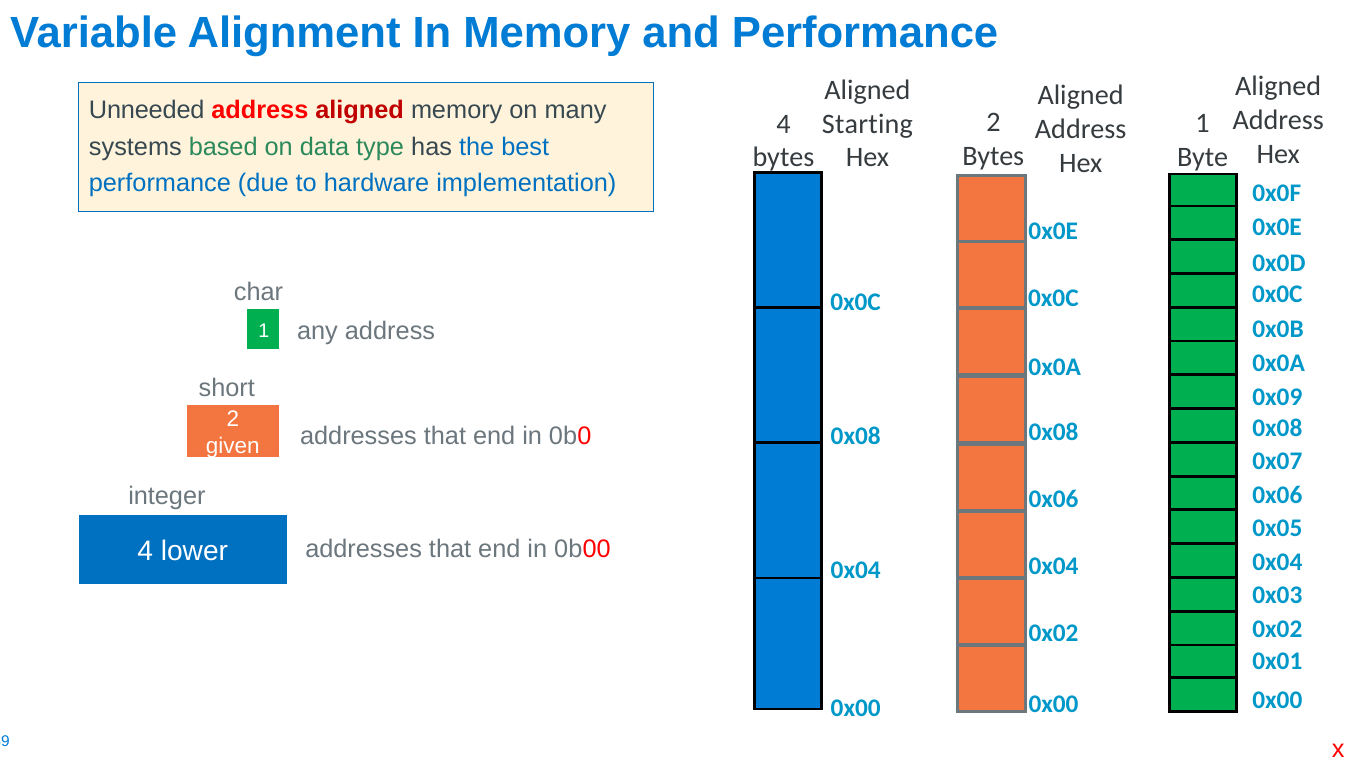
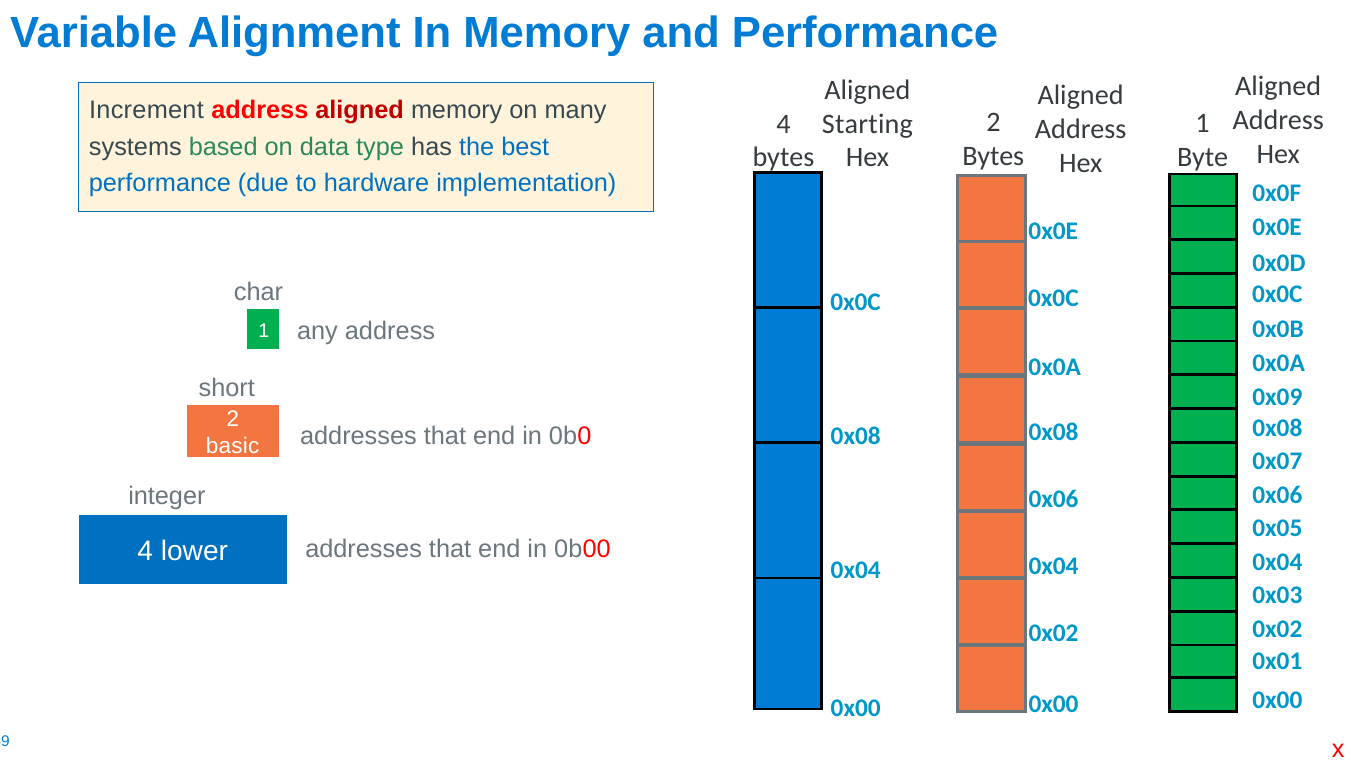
Unneeded: Unneeded -> Increment (146, 110)
given: given -> basic (233, 446)
